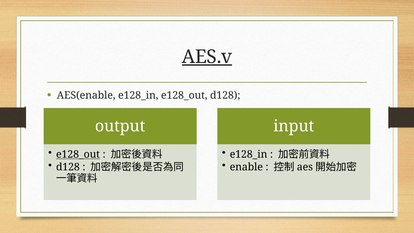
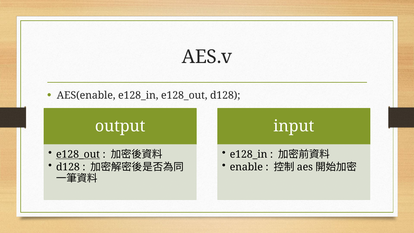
AES.v underline: present -> none (207, 57)
